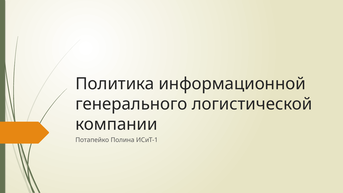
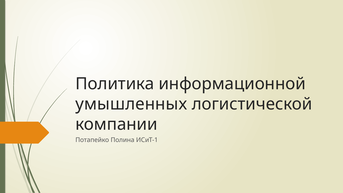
генерального: генерального -> умышленных (131, 104)
